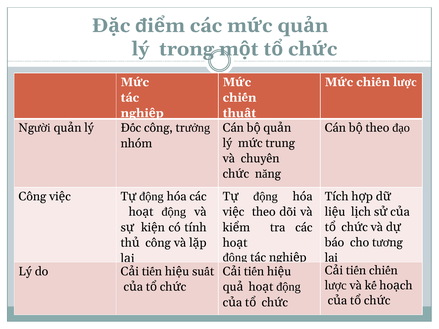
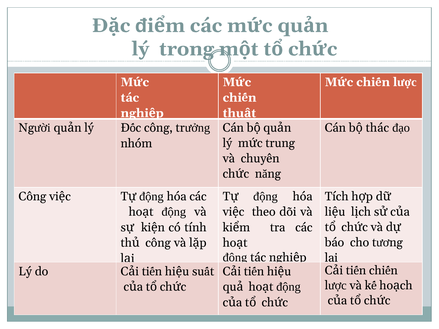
bộ theo: theo -> thác (377, 128)
